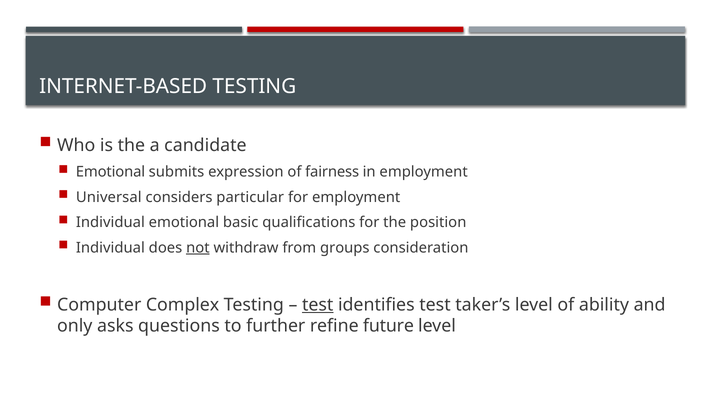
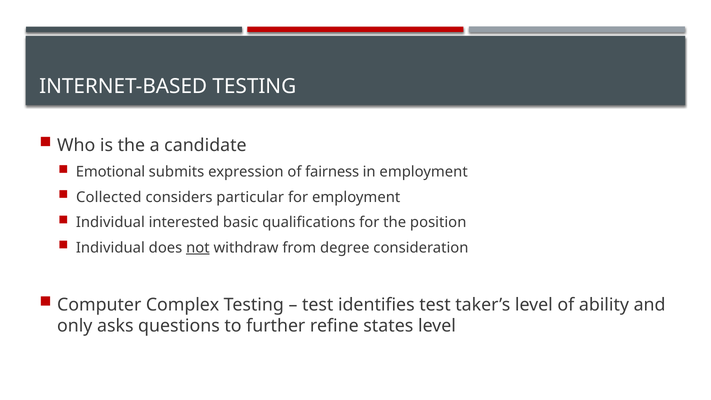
Universal: Universal -> Collected (109, 197)
Individual emotional: emotional -> interested (184, 222)
groups: groups -> degree (345, 248)
test underline: present -> none (318, 305)
future: future -> states (388, 326)
